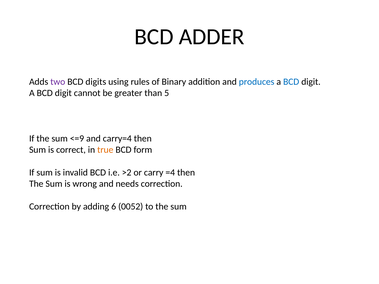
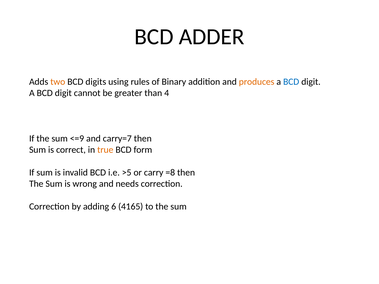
two colour: purple -> orange (58, 82)
produces colour: blue -> orange (257, 82)
5: 5 -> 4 (167, 93)
carry=4: carry=4 -> carry=7 (117, 139)
>2: >2 -> >5 (127, 173)
=4: =4 -> =8 (170, 173)
0052: 0052 -> 4165 (131, 207)
